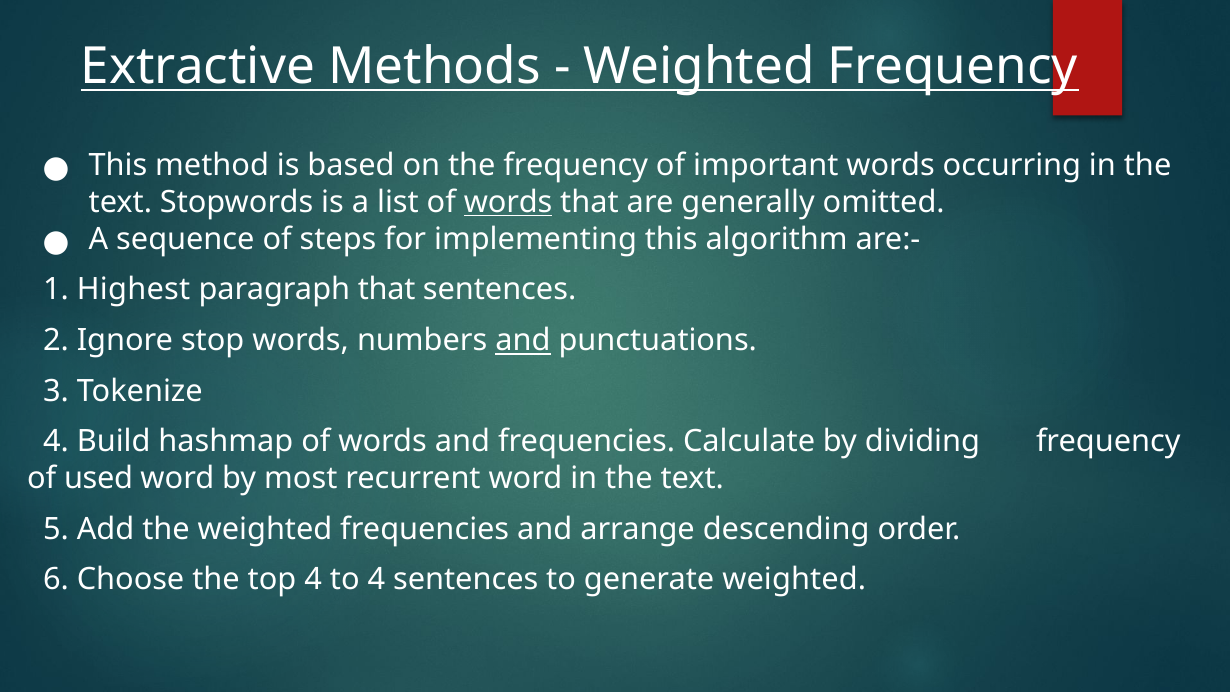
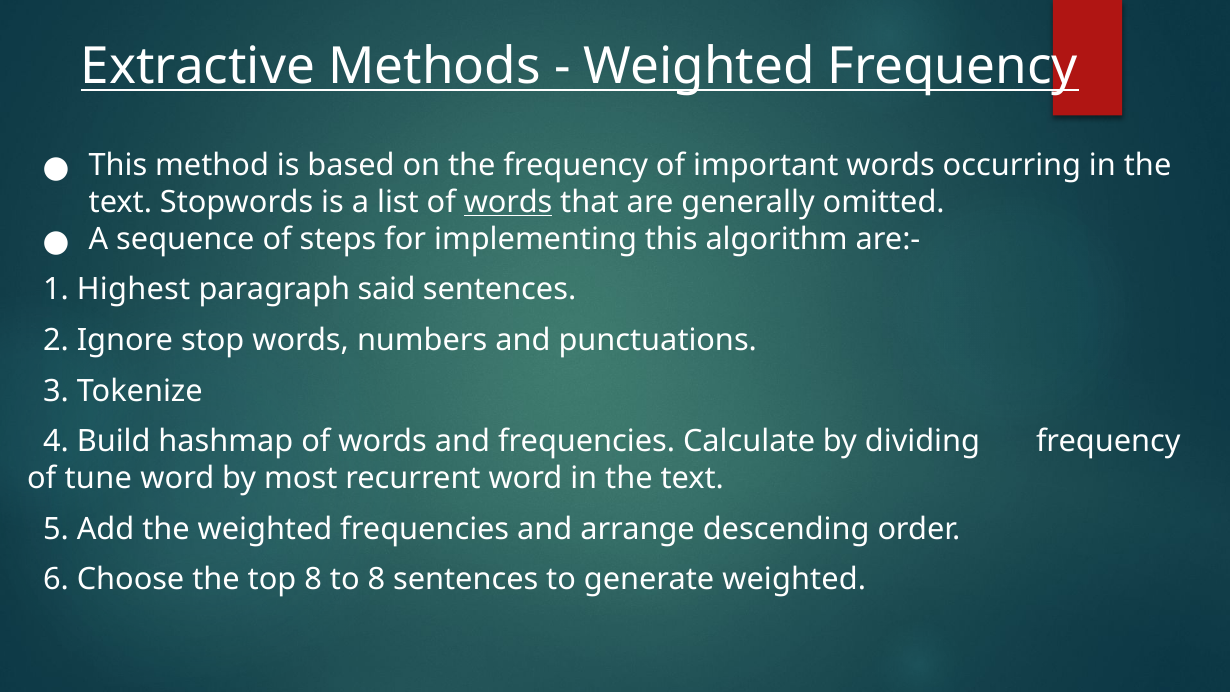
paragraph that: that -> said (387, 290)
and underline: present -> none (523, 340)
used: used -> tune (98, 478)
top 4: 4 -> 8 (313, 579)
to 4: 4 -> 8 (376, 579)
